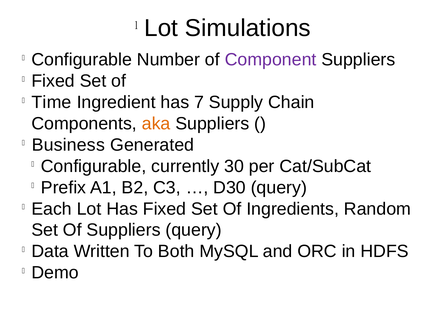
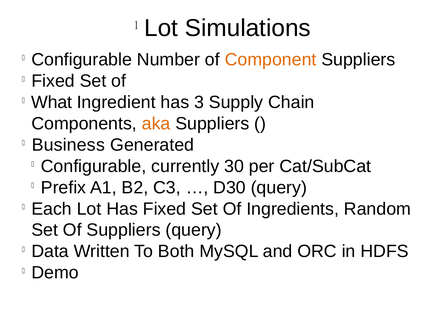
Component colour: purple -> orange (271, 60)
Time: Time -> What (52, 102)
7: 7 -> 3 (199, 102)
